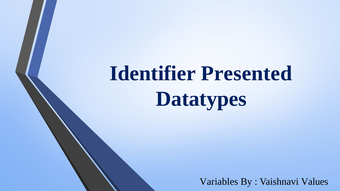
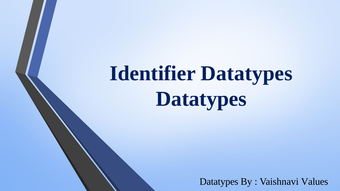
Identifier Presented: Presented -> Datatypes (247, 73)
Variables: Variables -> Datatypes (219, 182)
